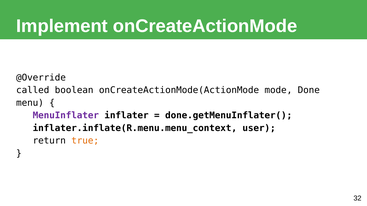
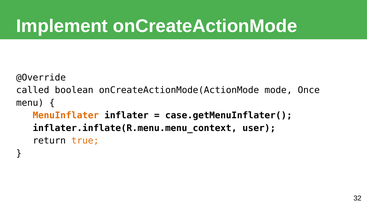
Done: Done -> Once (309, 90)
MenuInflater colour: purple -> orange (66, 116)
done.getMenuInflater(: done.getMenuInflater( -> case.getMenuInflater( (229, 116)
